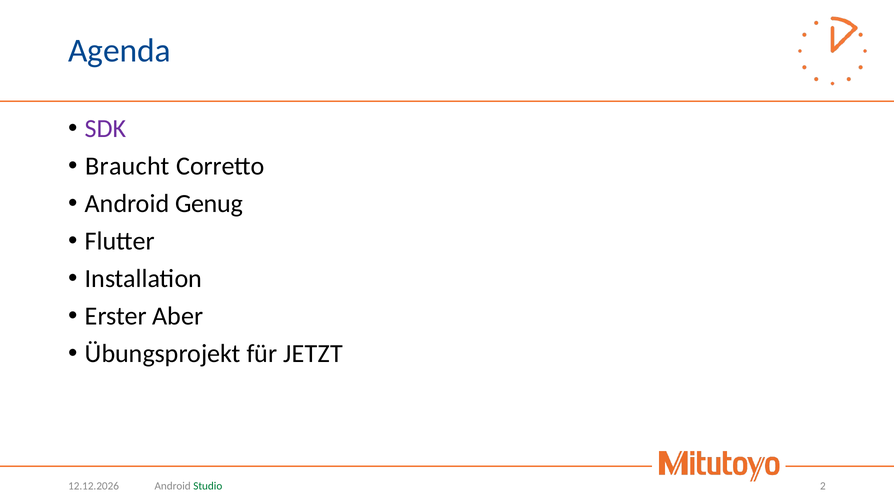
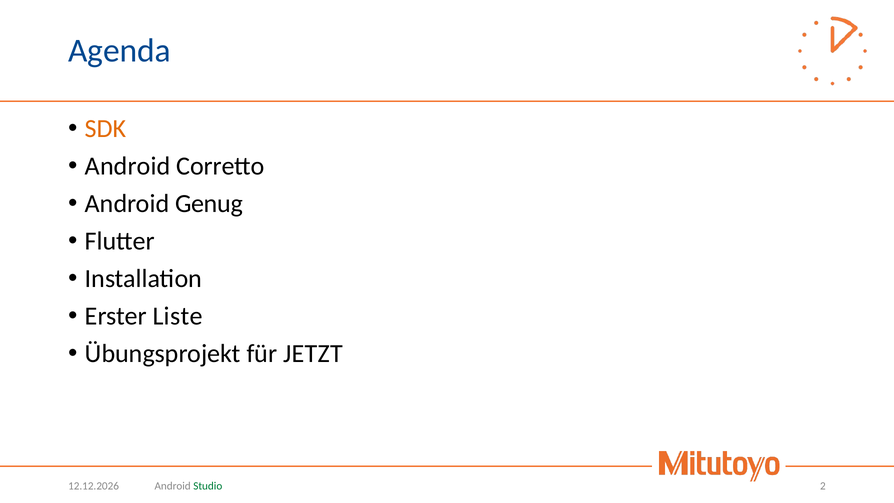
SDK colour: purple -> orange (106, 129)
Braucht: Braucht -> Android (128, 166)
Aber: Aber -> Liste (178, 316)
